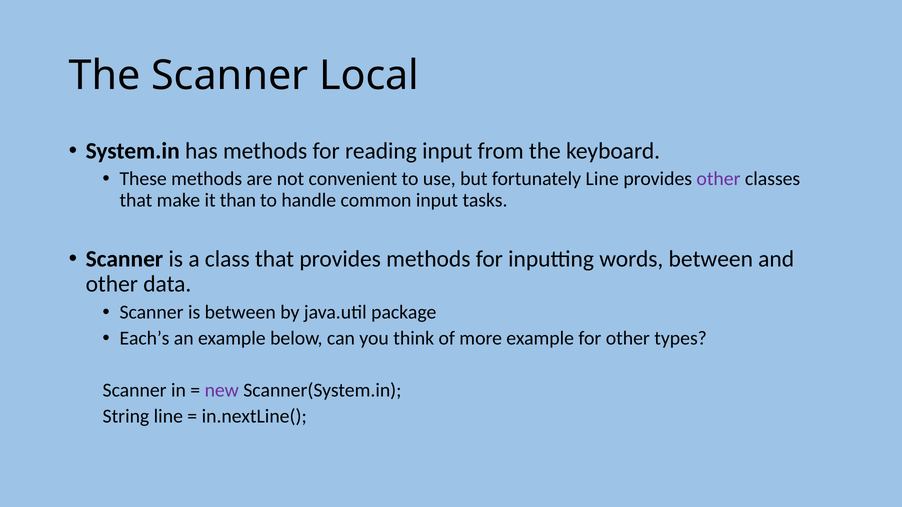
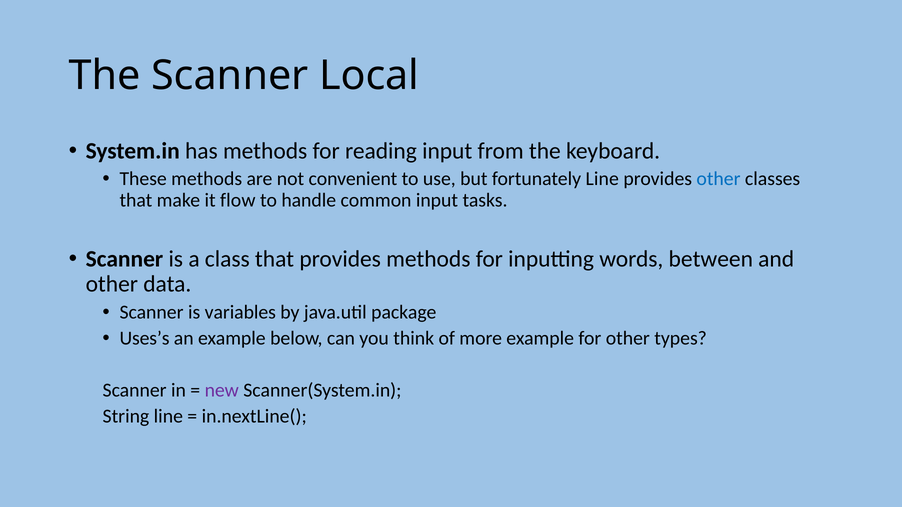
other colour: purple -> blue (719, 179)
than: than -> flow (238, 200)
is between: between -> variables (240, 312)
Each’s: Each’s -> Uses’s (144, 338)
